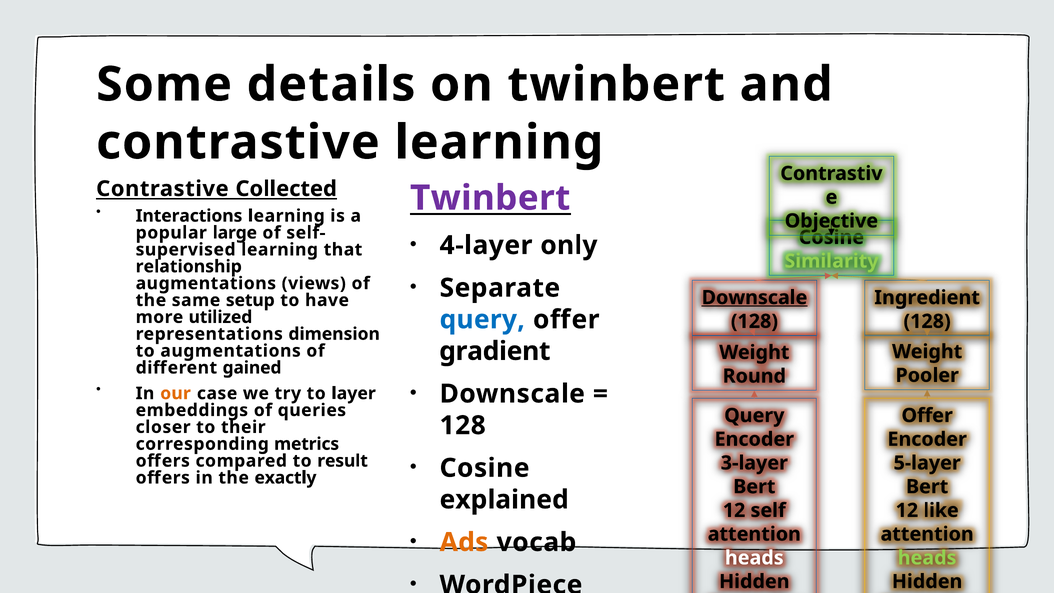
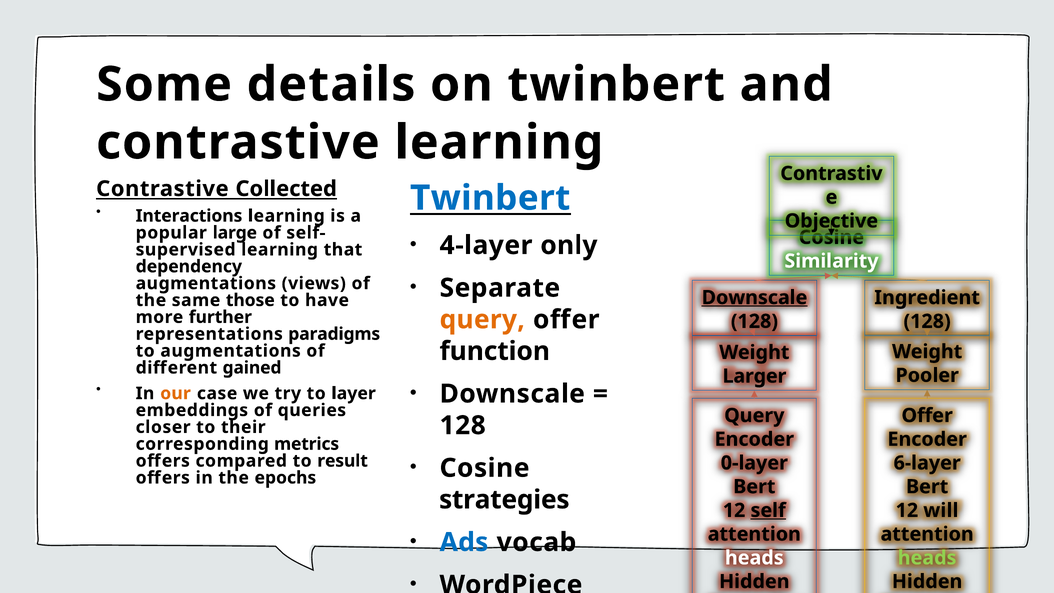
Twinbert colour: purple -> blue (490, 198)
Similarity colour: light green -> white (831, 261)
relationship: relationship -> dependency (189, 266)
setup: setup -> those (250, 300)
utilized: utilized -> further (220, 317)
query colour: blue -> orange (482, 320)
representations dimension: dimension -> paradigms (334, 334)
gradient: gradient -> function (495, 351)
Round: Round -> Larger (754, 376)
3-layer: 3-layer -> 0-layer (754, 463)
5-layer: 5-layer -> 6-layer (927, 463)
exactly: exactly -> epochs (285, 478)
explained: explained -> strategies (504, 500)
self underline: none -> present (768, 510)
like: like -> will (941, 510)
Ads colour: orange -> blue (464, 542)
